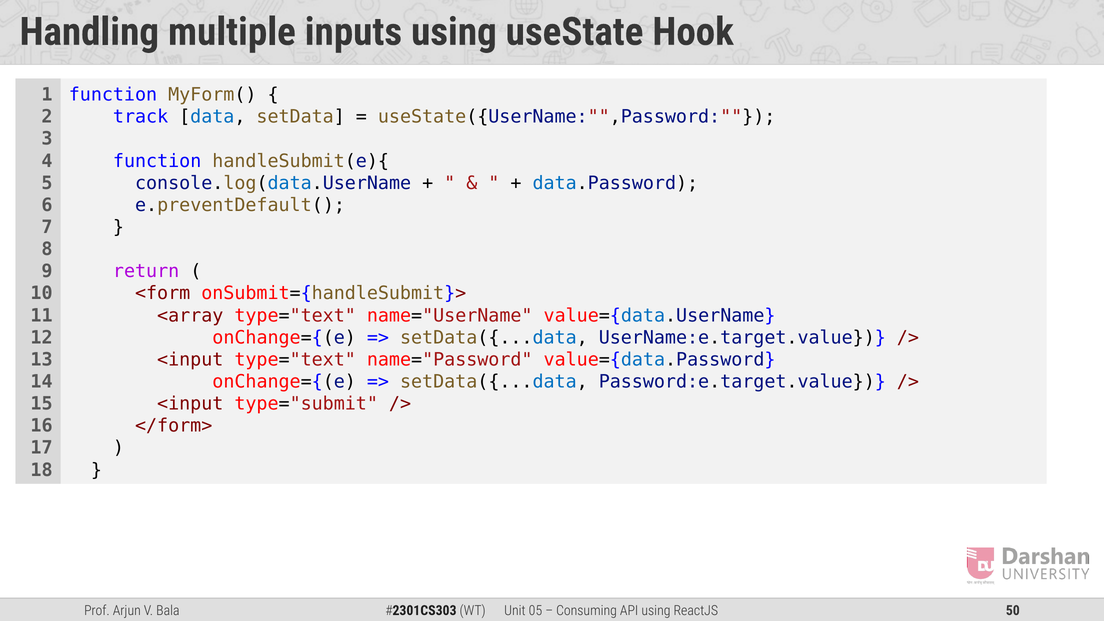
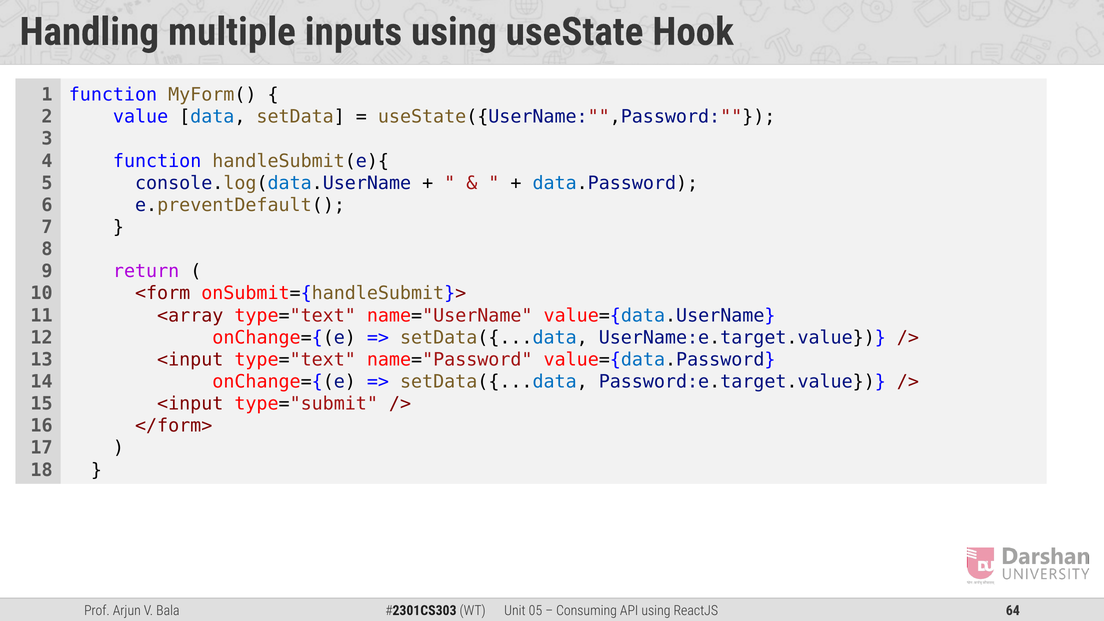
track: track -> value (141, 117)
50: 50 -> 64 (1013, 610)
